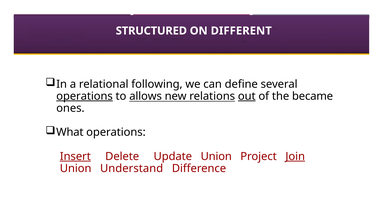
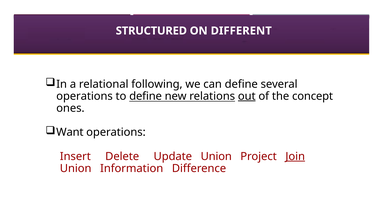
operations underline: present -> none (85, 96)
to allows: allows -> define (146, 96)
became: became -> concept (313, 96)
What: What -> Want (70, 133)
Insert underline: present -> none (75, 157)
Understand: Understand -> Information (132, 169)
